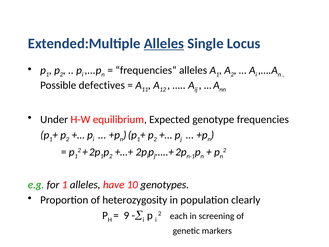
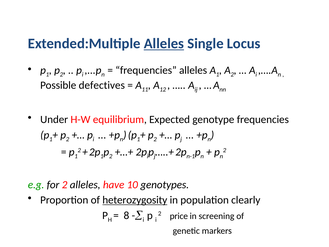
for 1: 1 -> 2 (65, 184)
heterozygosity underline: none -> present (135, 200)
9: 9 -> 8 (126, 215)
each: each -> price (179, 216)
